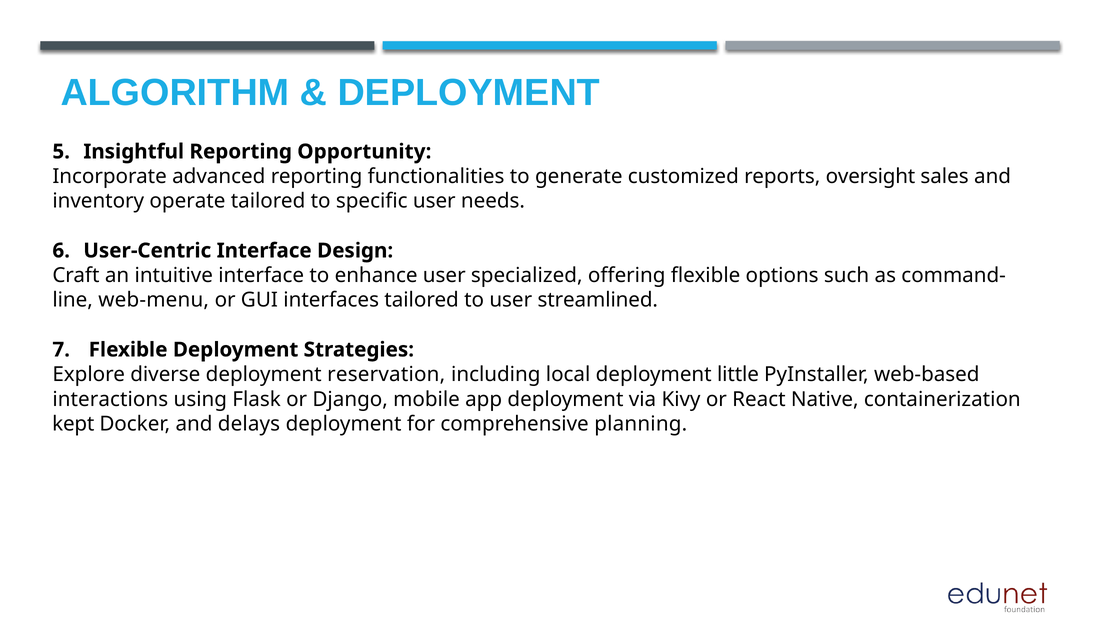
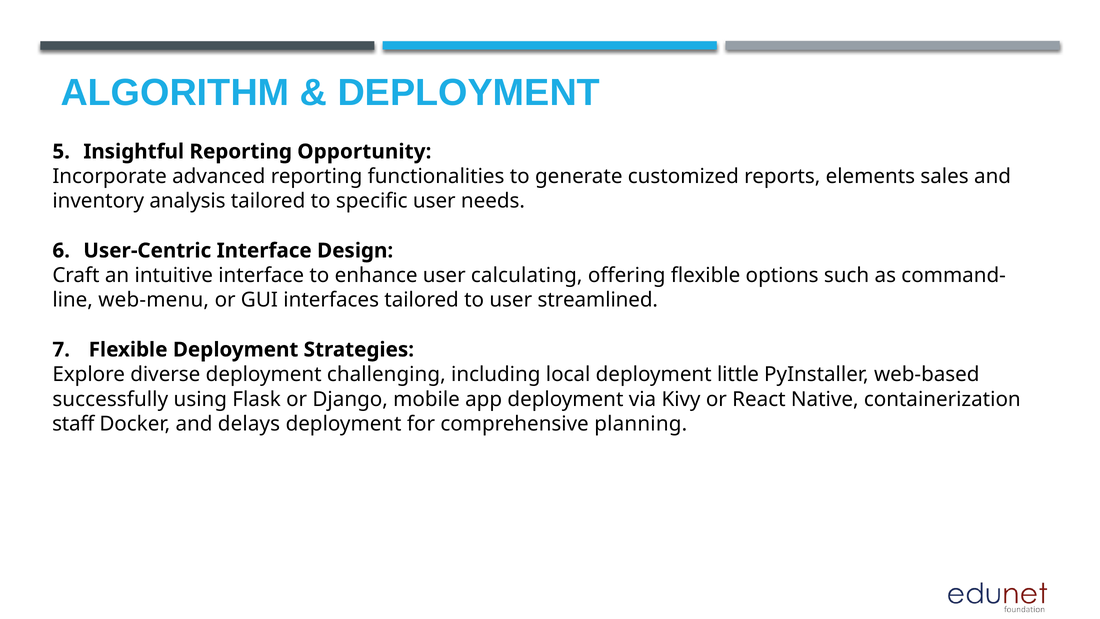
oversight: oversight -> elements (870, 176)
operate: operate -> analysis (188, 201)
specialized: specialized -> calculating (527, 275)
reservation: reservation -> challenging (386, 374)
interactions: interactions -> successfully (110, 399)
kept: kept -> staff (73, 424)
